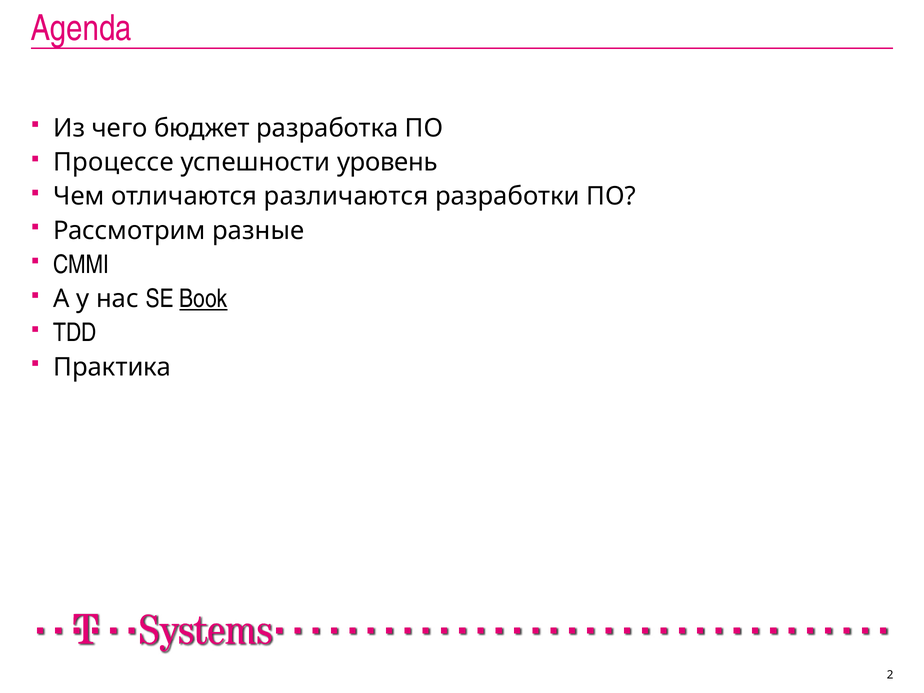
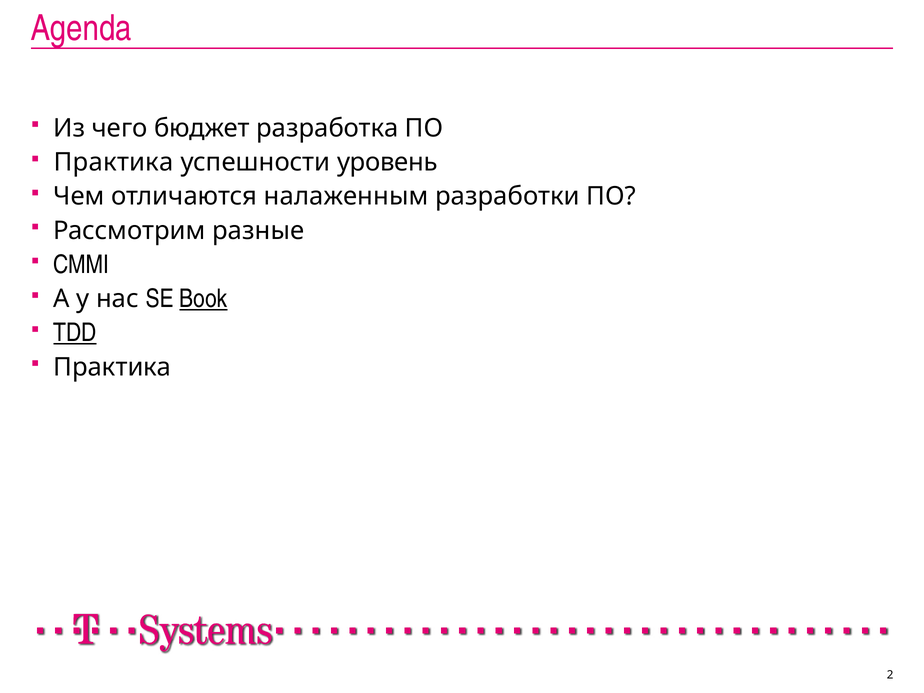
Процессе: Процессе -> Практика (114, 162)
различаются: различаются -> налаженным (346, 196)
TDD underline: none -> present (75, 333)
